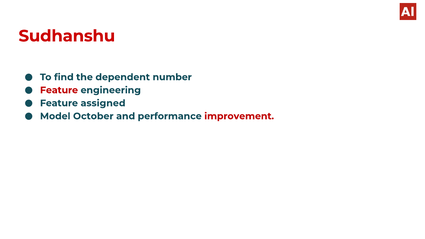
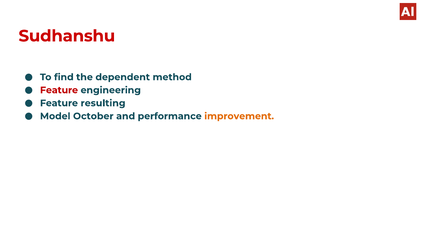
number: number -> method (172, 77)
assigned: assigned -> resulting (103, 103)
improvement colour: red -> orange (239, 116)
